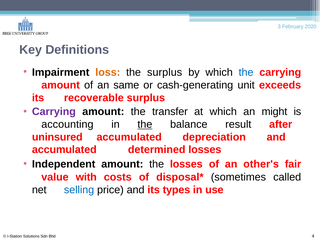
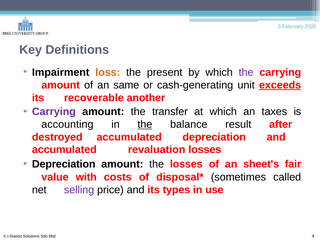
the surplus: surplus -> present (165, 72)
the colour: blue -> purple (246, 72)
exceeds underline: none -> present (280, 85)
recoverable surplus: surplus -> another (146, 98)
might: might -> taxes (274, 112)
uninsured: uninsured -> destroyed (57, 137)
determined: determined -> revaluation (157, 150)
Independent: Independent -> Depreciation (64, 164)
other's: other's -> sheet's (261, 164)
selling colour: blue -> purple (79, 190)
